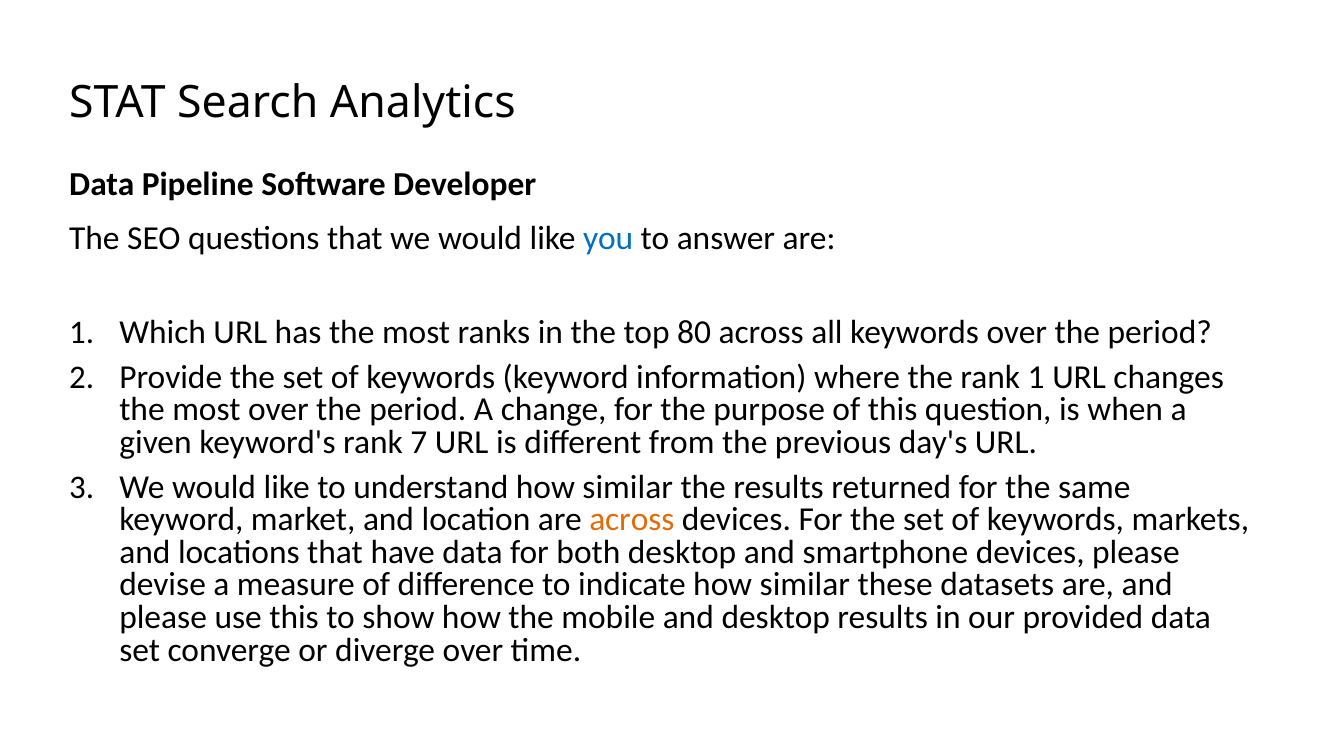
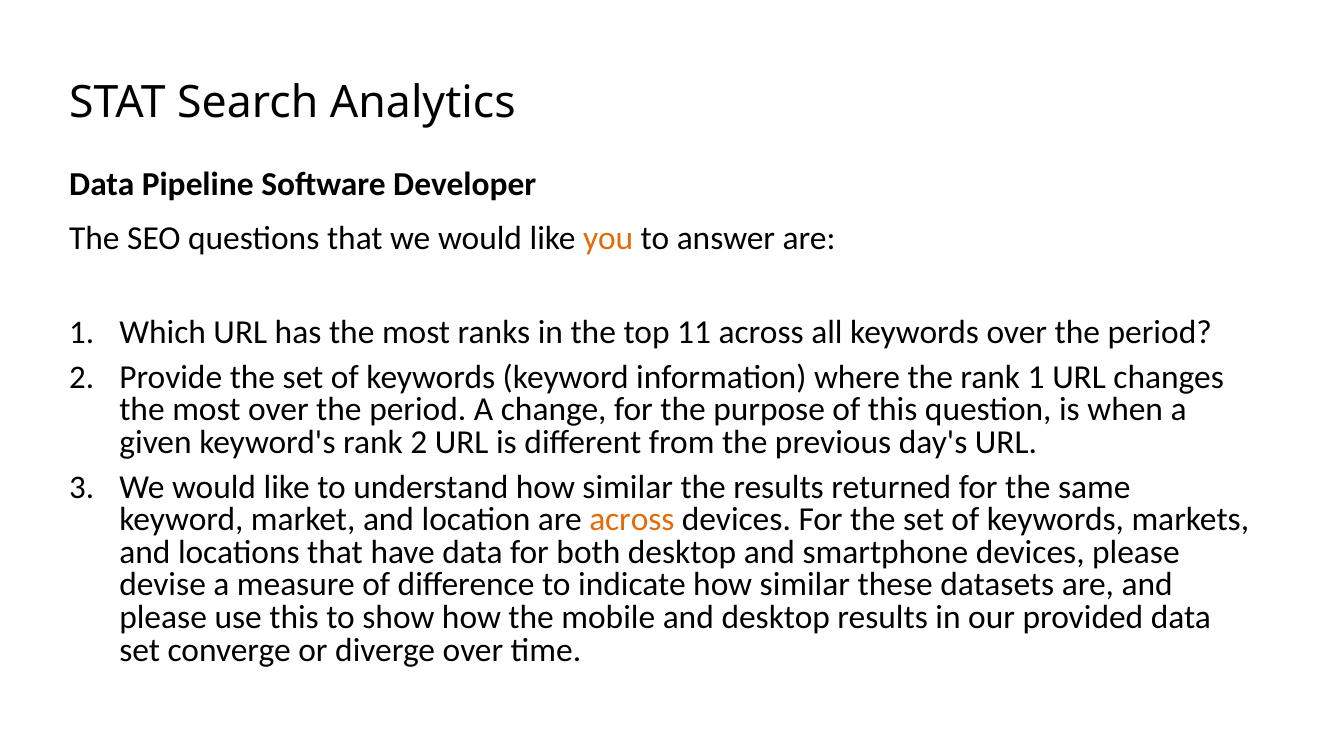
you colour: blue -> orange (608, 238)
80: 80 -> 11 (694, 332)
rank 7: 7 -> 2 (419, 442)
